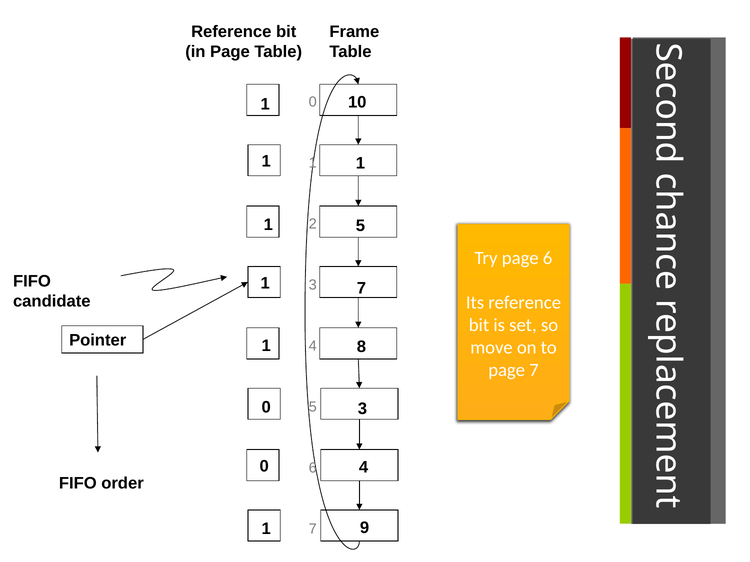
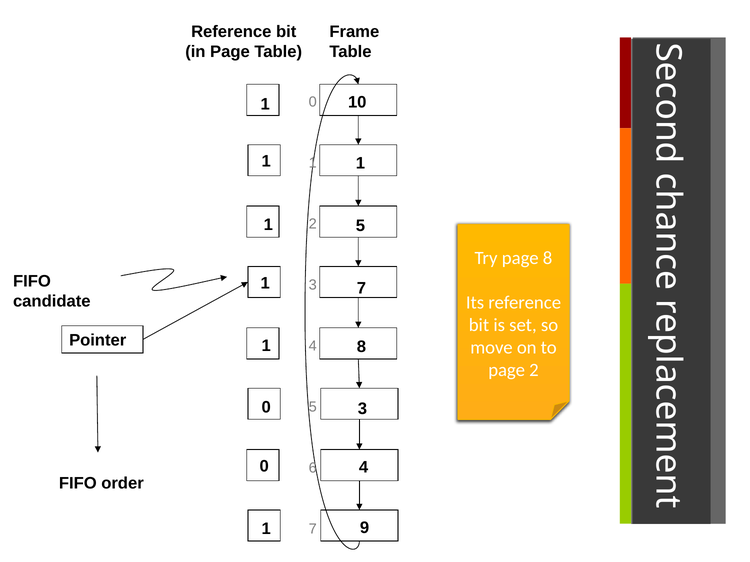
page 6: 6 -> 8 (548, 258)
page 7: 7 -> 2 (534, 371)
